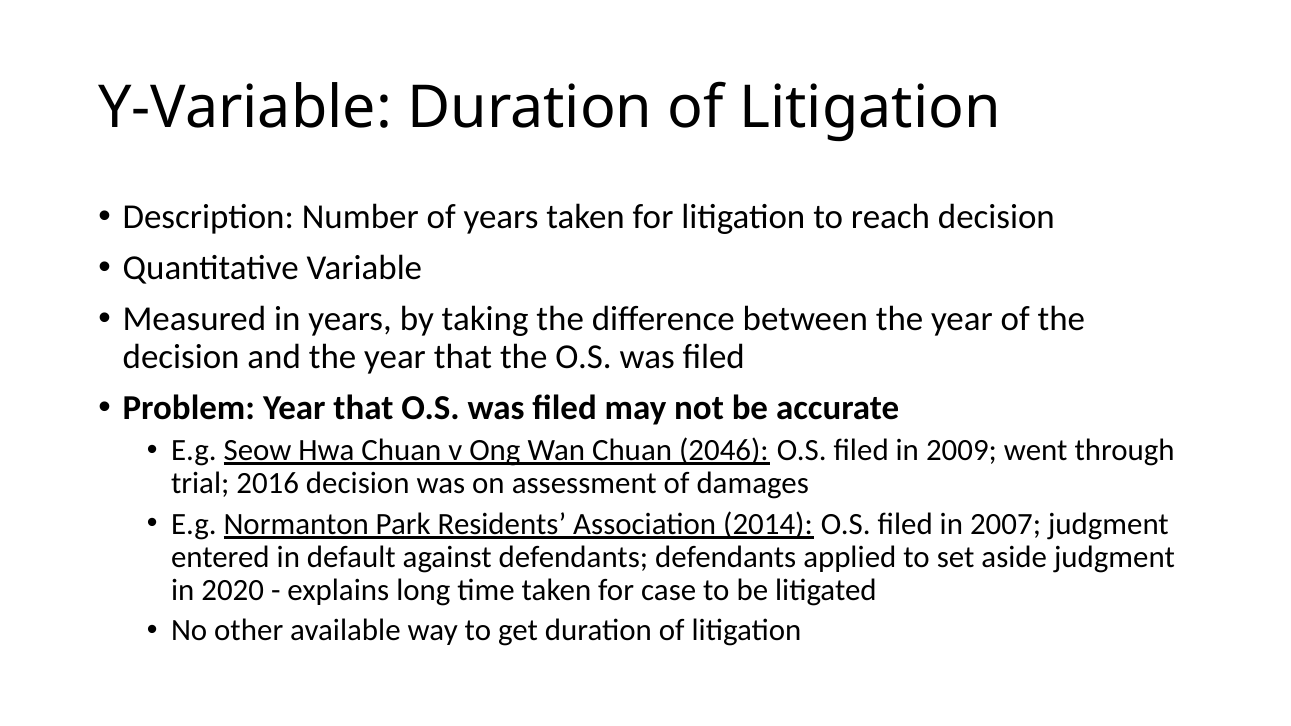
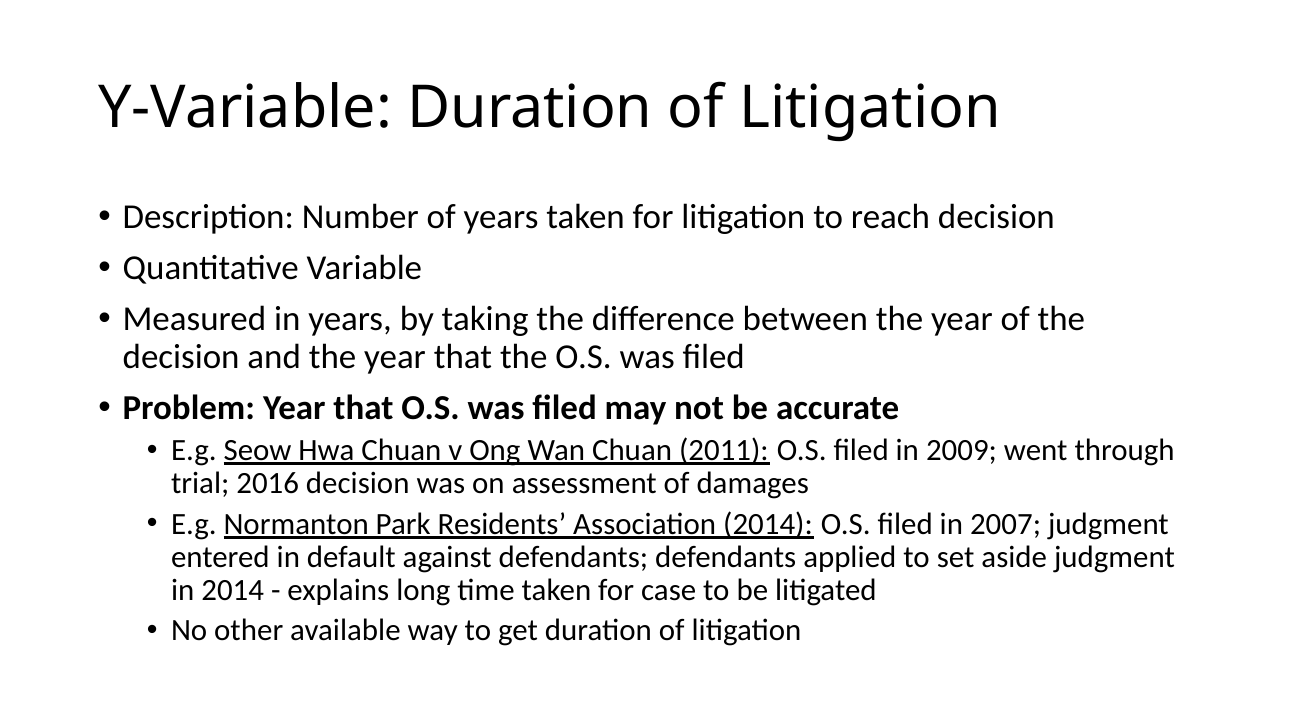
2046: 2046 -> 2011 (724, 450)
in 2020: 2020 -> 2014 (233, 591)
